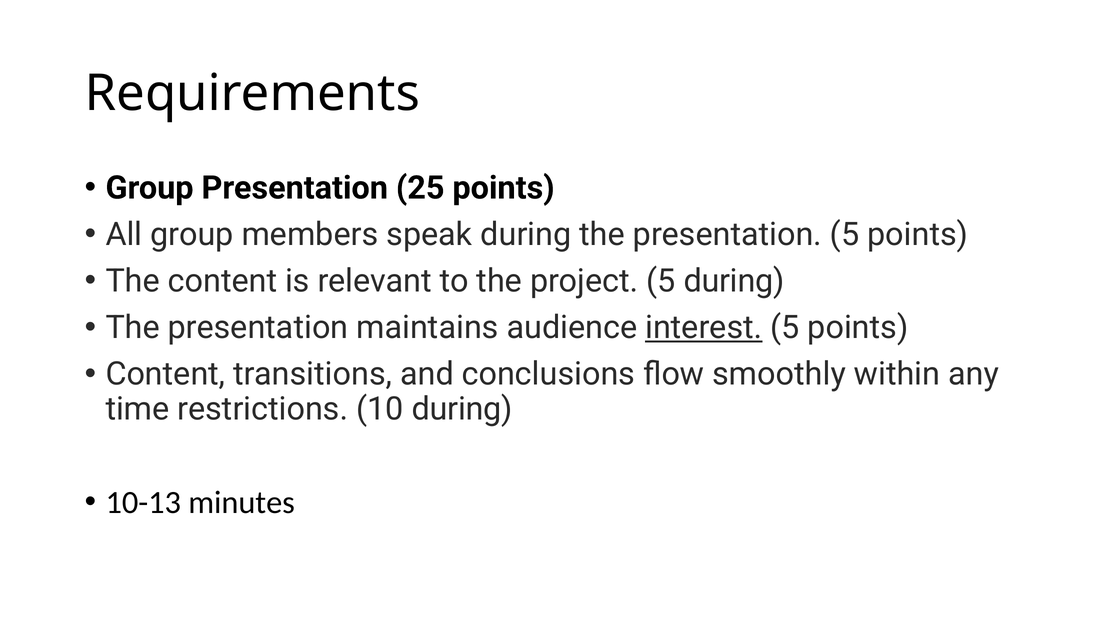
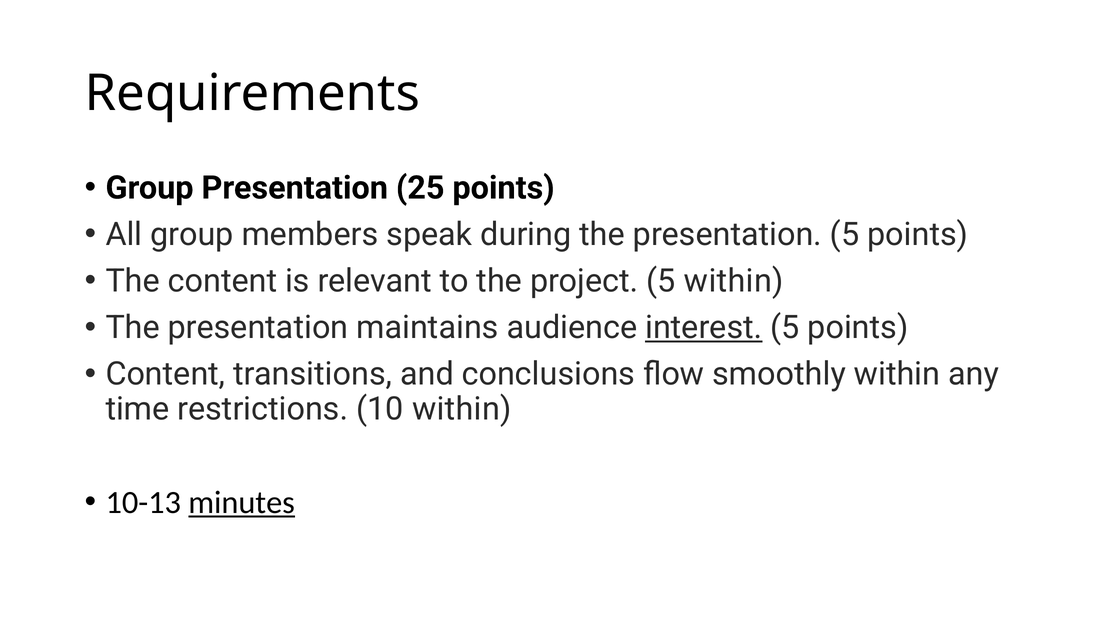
5 during: during -> within (734, 281)
10 during: during -> within (462, 409)
minutes underline: none -> present (242, 502)
